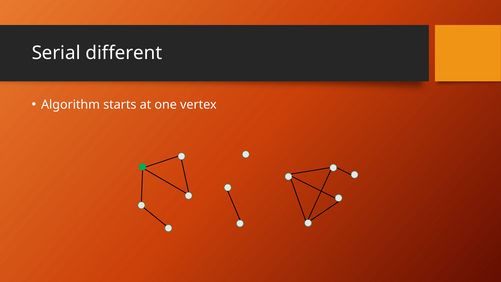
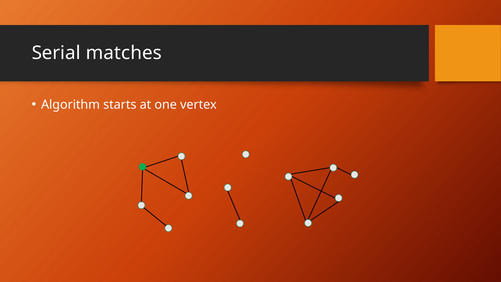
different: different -> matches (124, 53)
